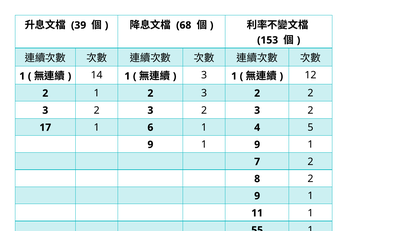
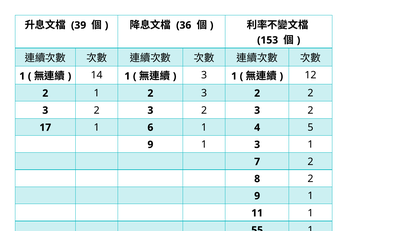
68: 68 -> 36 (184, 25)
1 9: 9 -> 3 (257, 144)
